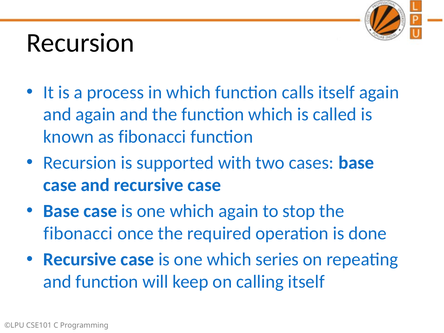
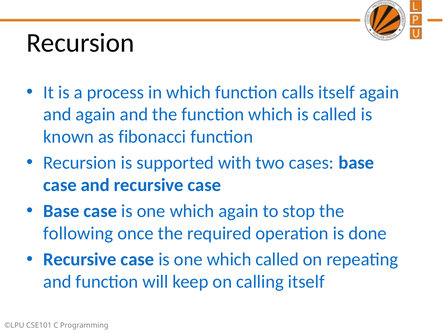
fibonacci: fibonacci -> following (78, 233)
which series: series -> called (277, 260)
